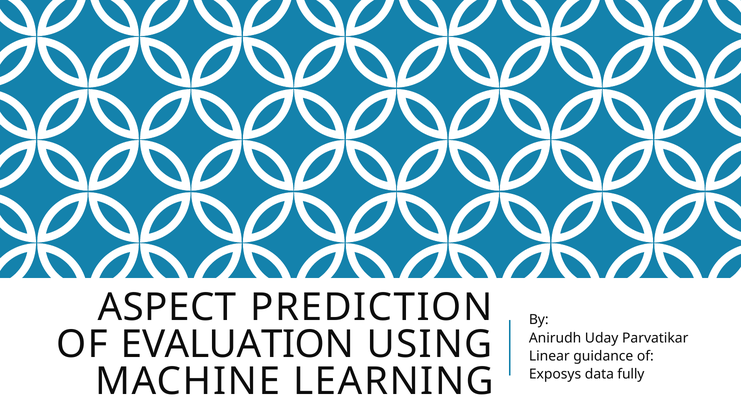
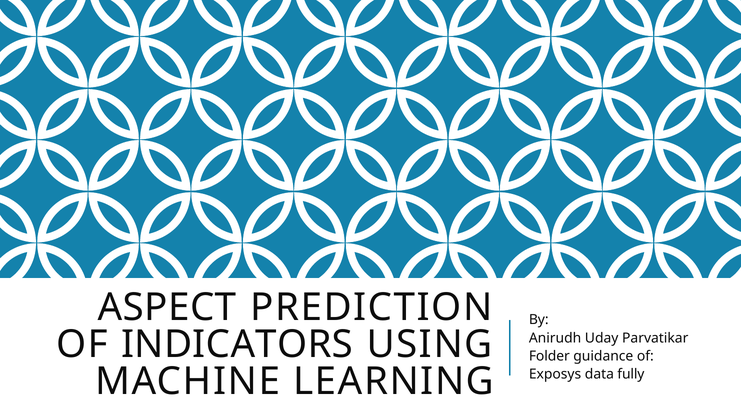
EVALUATION: EVALUATION -> INDICATORS (237, 344)
Linear: Linear -> Folder (549, 356)
